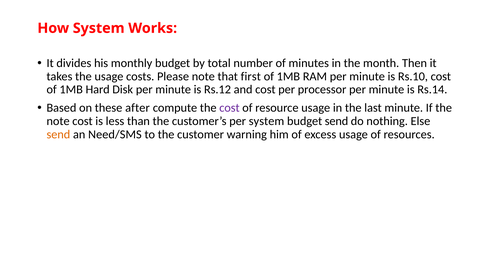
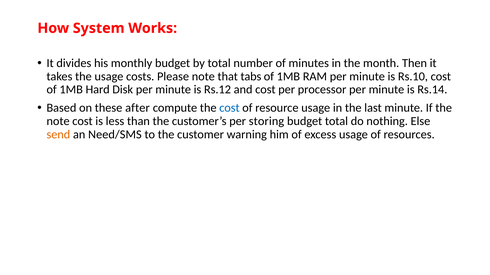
first: first -> tabs (251, 77)
cost colour: purple -> blue (229, 108)
per system: system -> storing (266, 121)
budget send: send -> total (336, 121)
